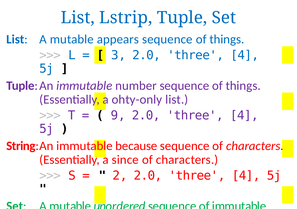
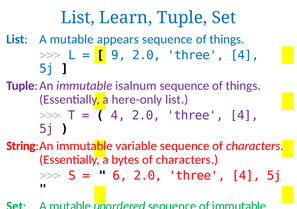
Lstrip: Lstrip -> Learn (126, 18)
3: 3 -> 9 (119, 55)
number: number -> isalnum (136, 86)
ohty-only: ohty-only -> here-only (137, 100)
9: 9 -> 4 (118, 116)
because: because -> variable (136, 146)
since: since -> bytes (125, 160)
2: 2 -> 6 (120, 176)
